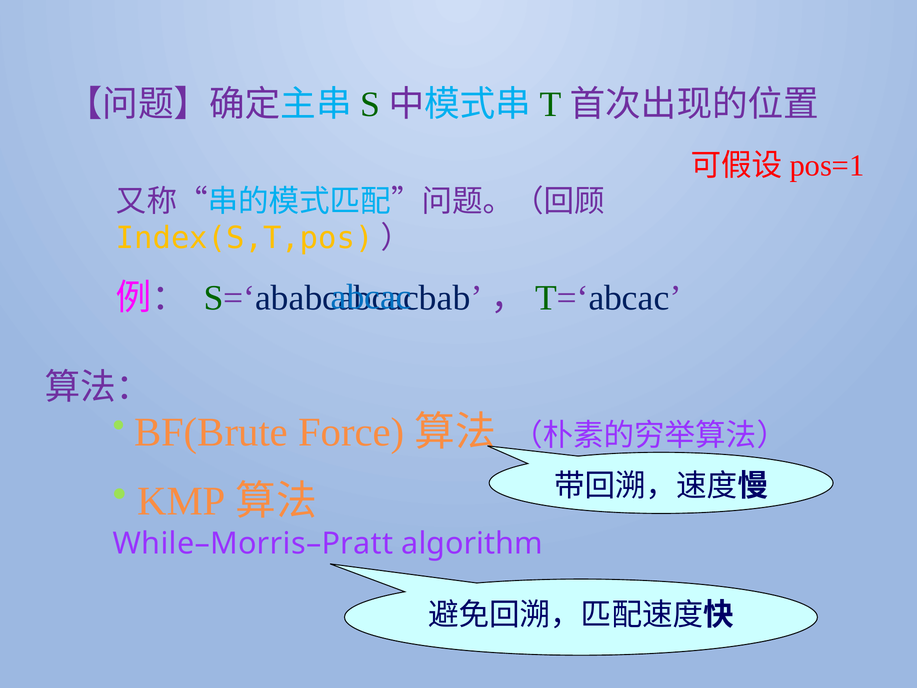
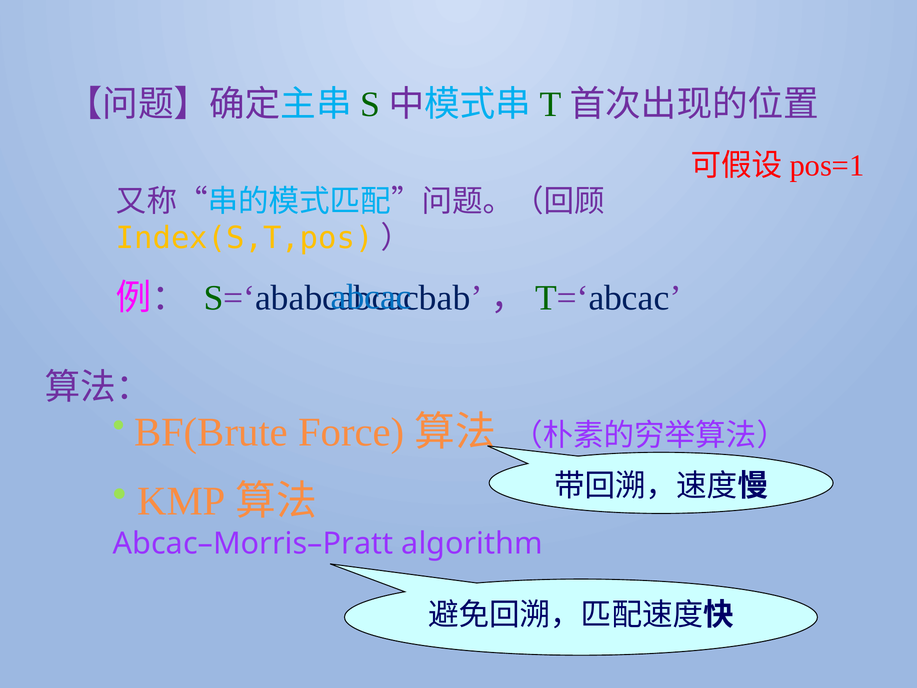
While–Morris–Pratt: While–Morris–Pratt -> Abcac–Morris–Pratt (253, 543)
